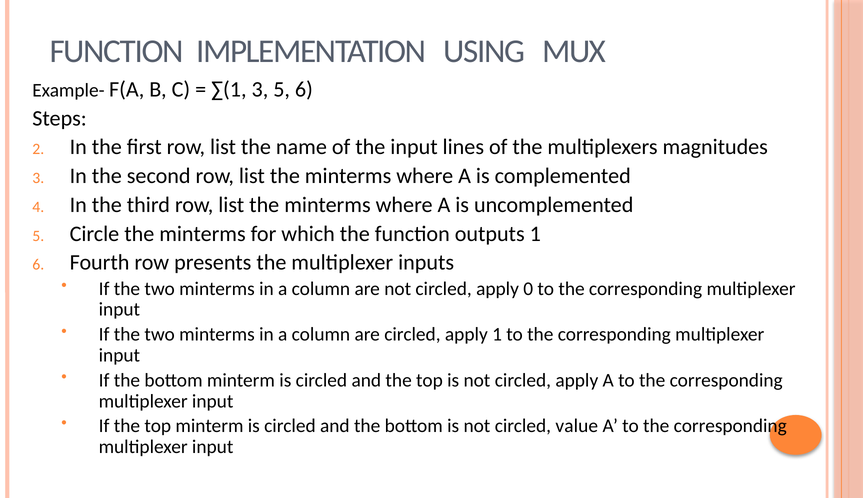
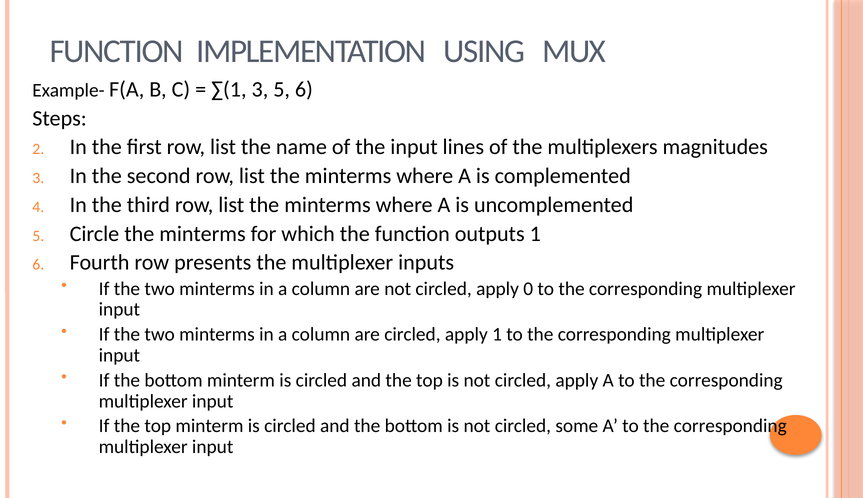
value: value -> some (577, 426)
